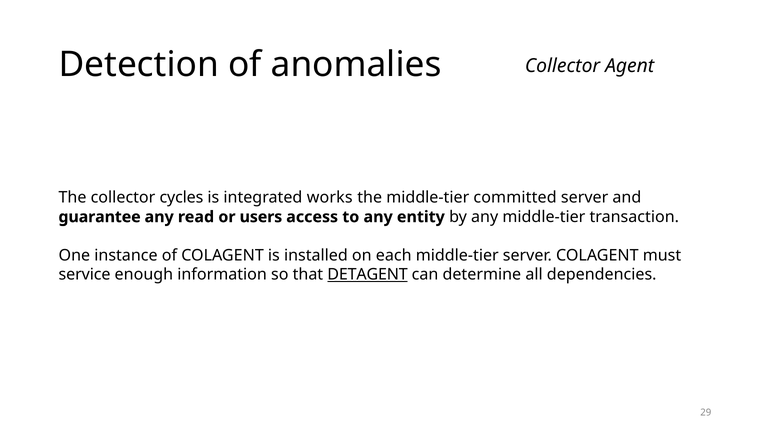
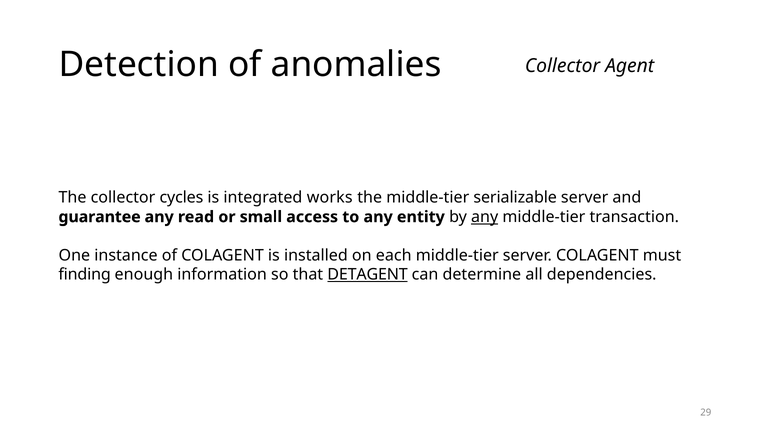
committed: committed -> serializable (515, 198)
users: users -> small (261, 217)
any underline: none -> present (485, 217)
service: service -> finding (85, 275)
